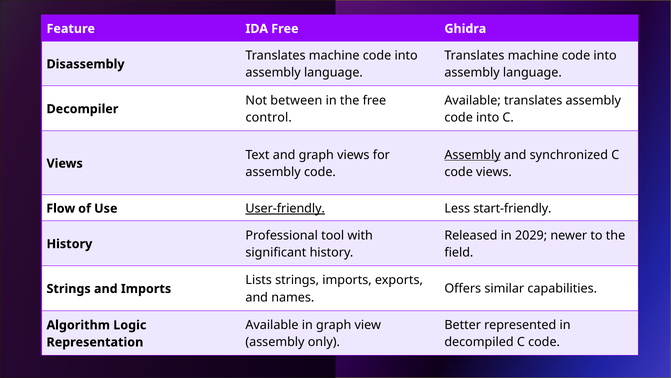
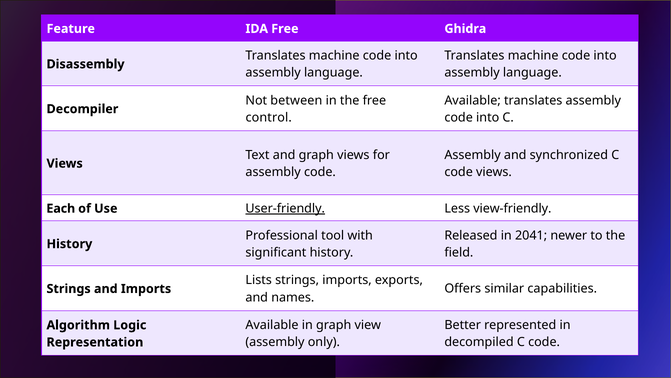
Assembly underline: present -> none (473, 155)
Flow: Flow -> Each (61, 208)
start-friendly: start-friendly -> view-friendly (512, 208)
2029: 2029 -> 2041 (531, 235)
